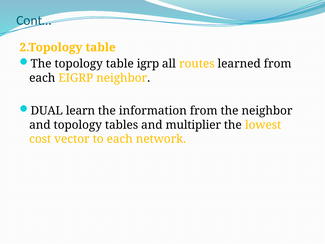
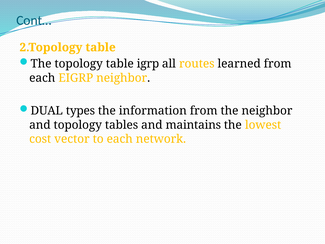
learn: learn -> types (80, 111)
multiplier: multiplier -> maintains (193, 125)
